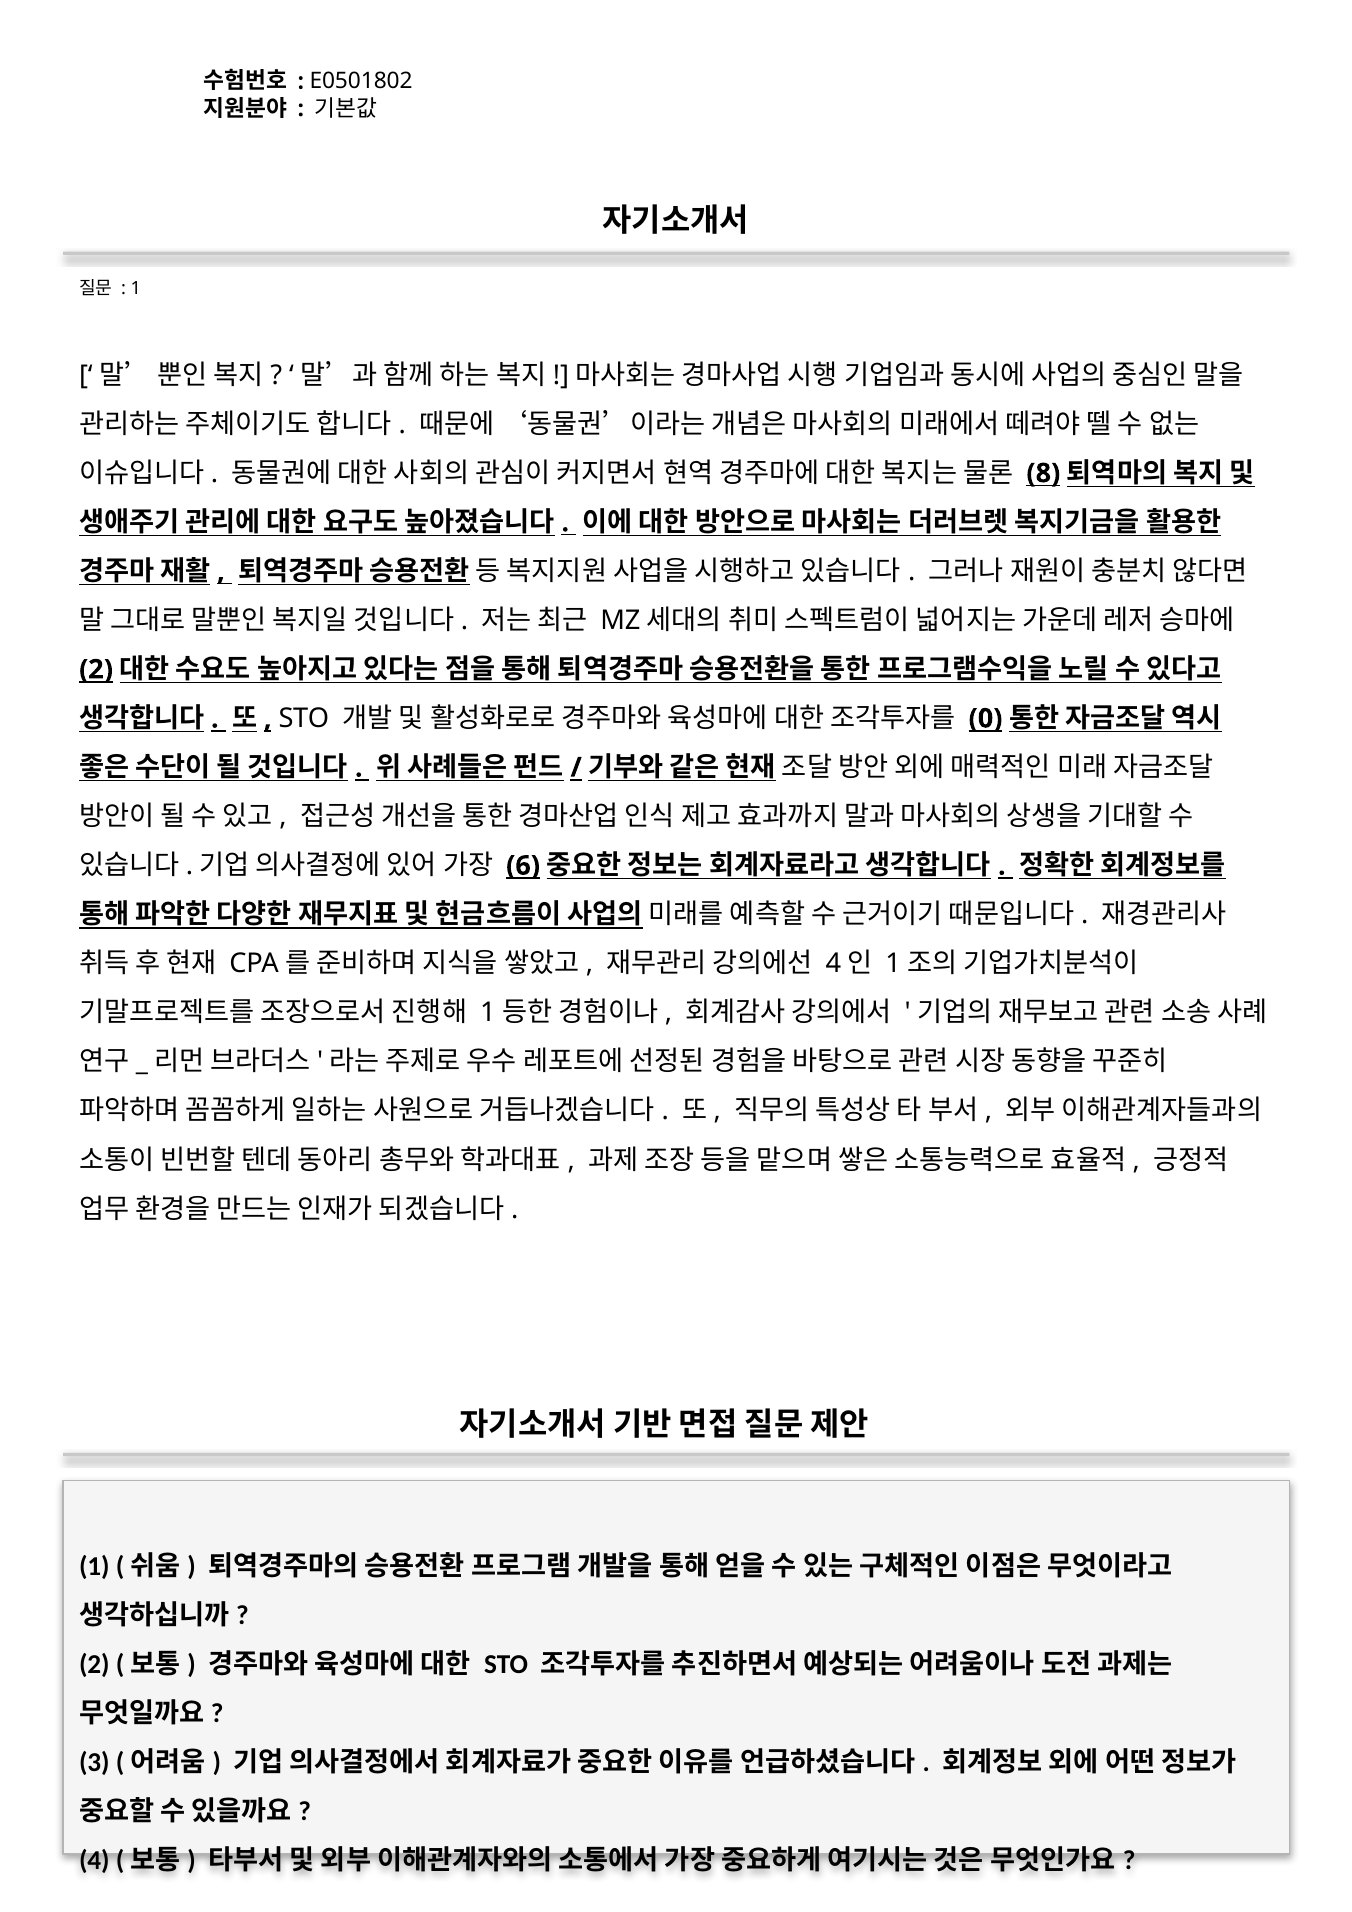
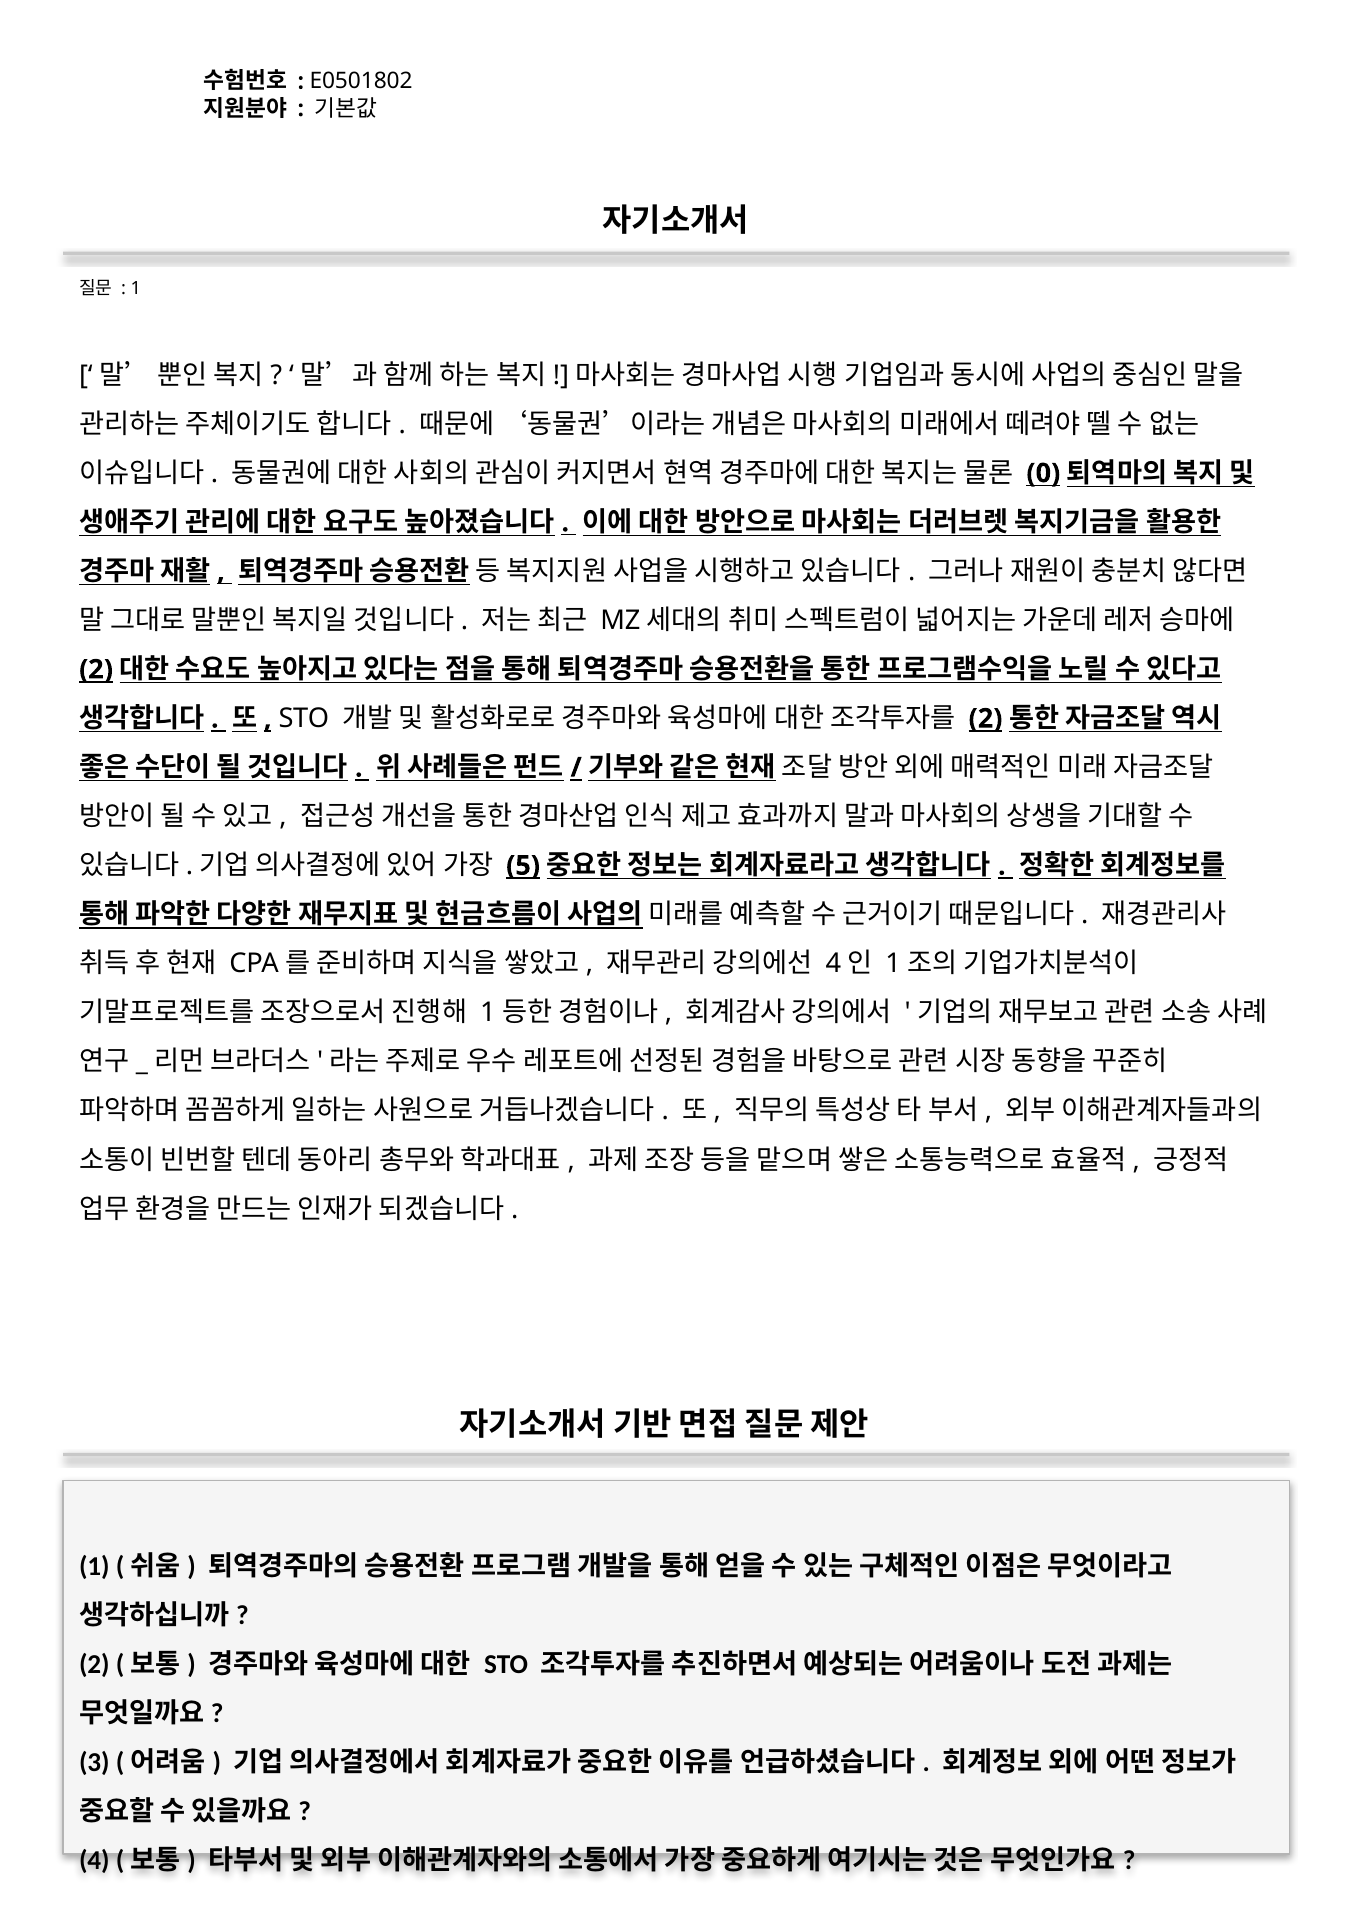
8: 8 -> 0 (1043, 473)
0: 0 -> 2 (986, 719)
6: 6 -> 5 (523, 866)
